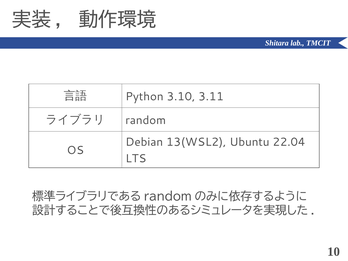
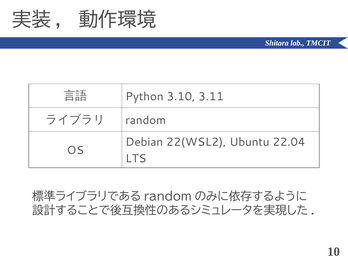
13(WSL2: 13(WSL2 -> 22(WSL2 (196, 142)
